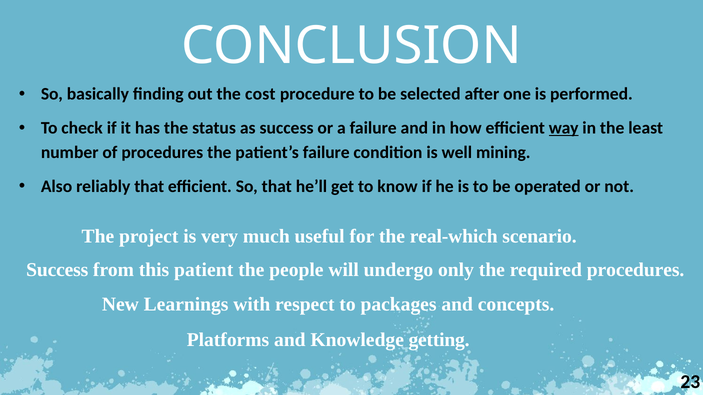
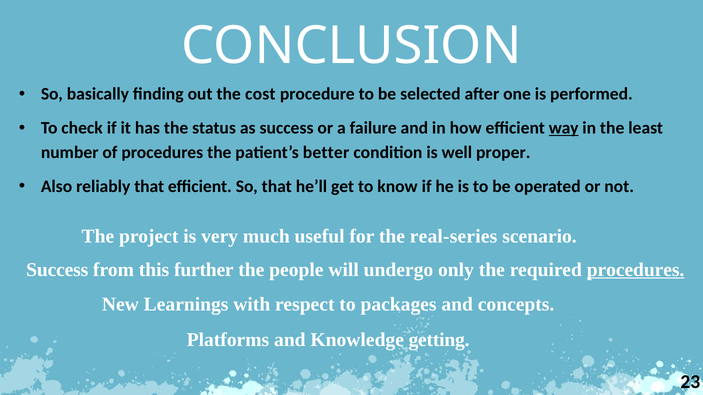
patient’s failure: failure -> better (326, 153)
mining: mining -> proper (503, 153)
real-which: real-which -> real-series (454, 236)
patient: patient -> further (204, 270)
procedures underline: none -> present (636, 270)
